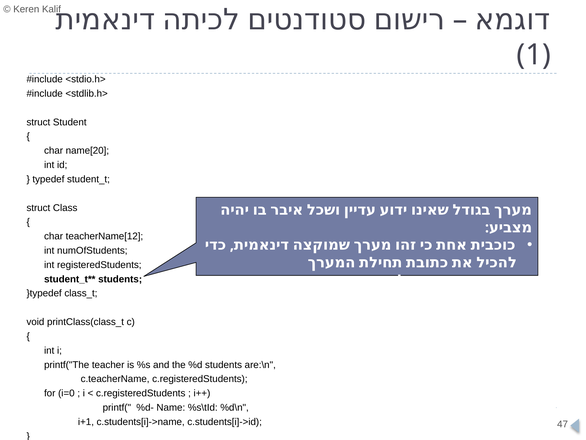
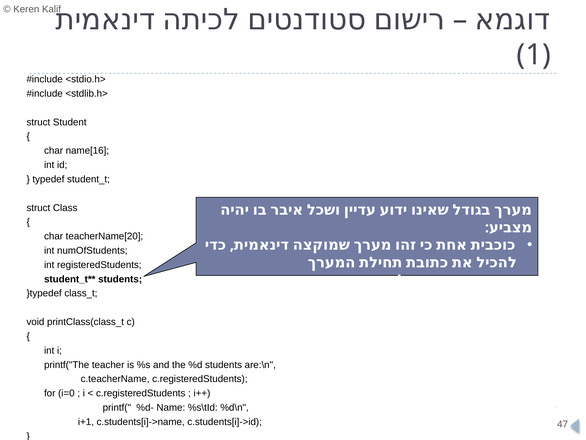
name[20: name[20 -> name[16 (87, 151)
teacherName[12: teacherName[12 -> teacherName[20 (104, 236)
